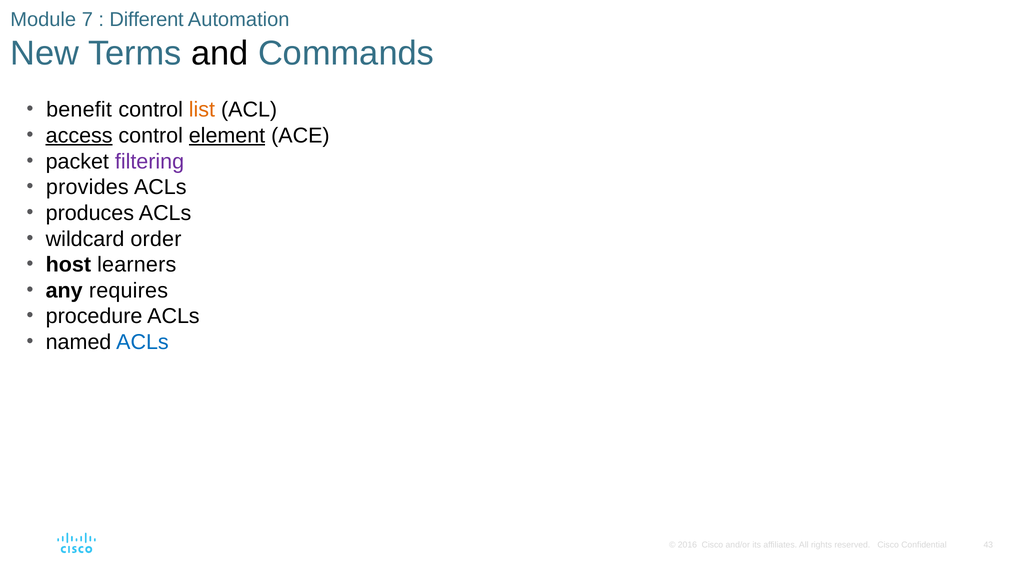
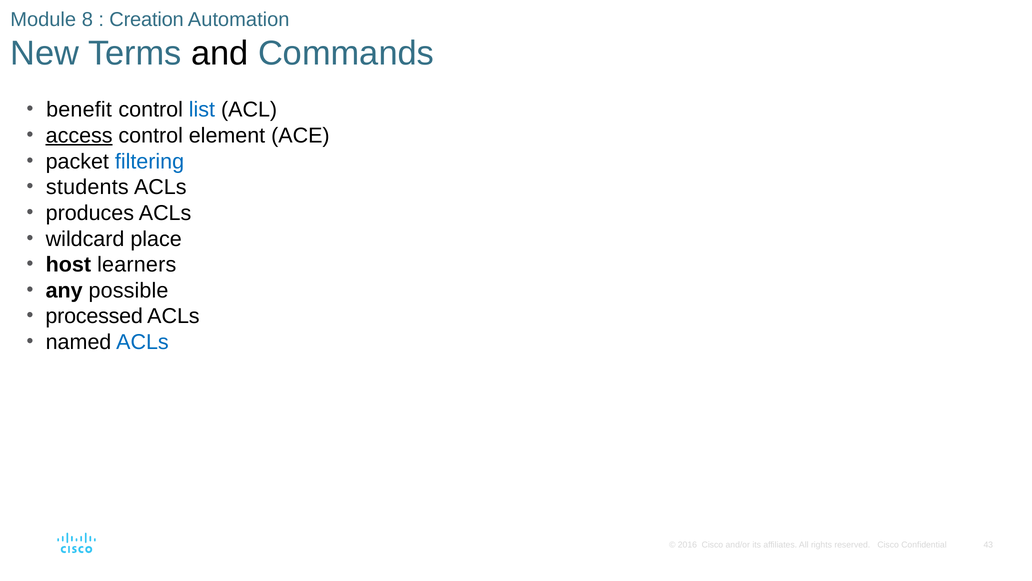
7: 7 -> 8 (87, 20)
Different: Different -> Creation (147, 20)
list colour: orange -> blue (202, 110)
element underline: present -> none (227, 136)
filtering colour: purple -> blue (150, 161)
provides: provides -> students (87, 187)
order: order -> place (156, 239)
requires: requires -> possible (128, 290)
procedure: procedure -> processed (94, 316)
